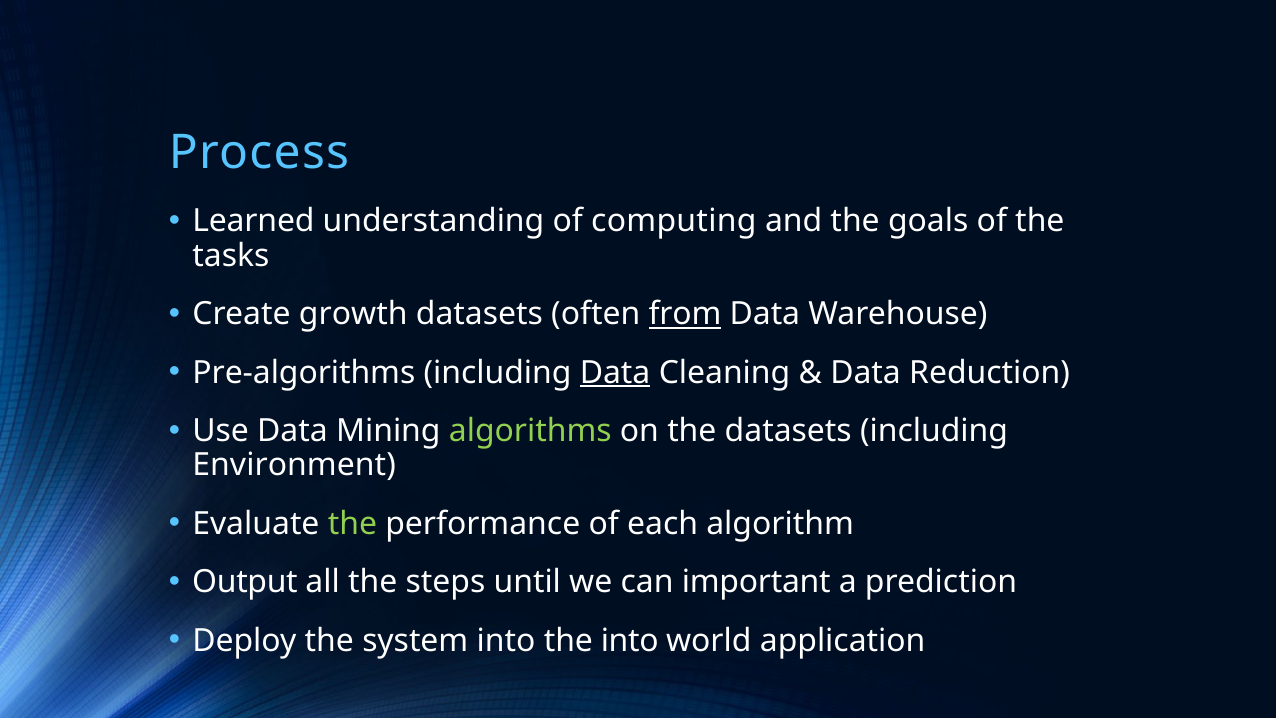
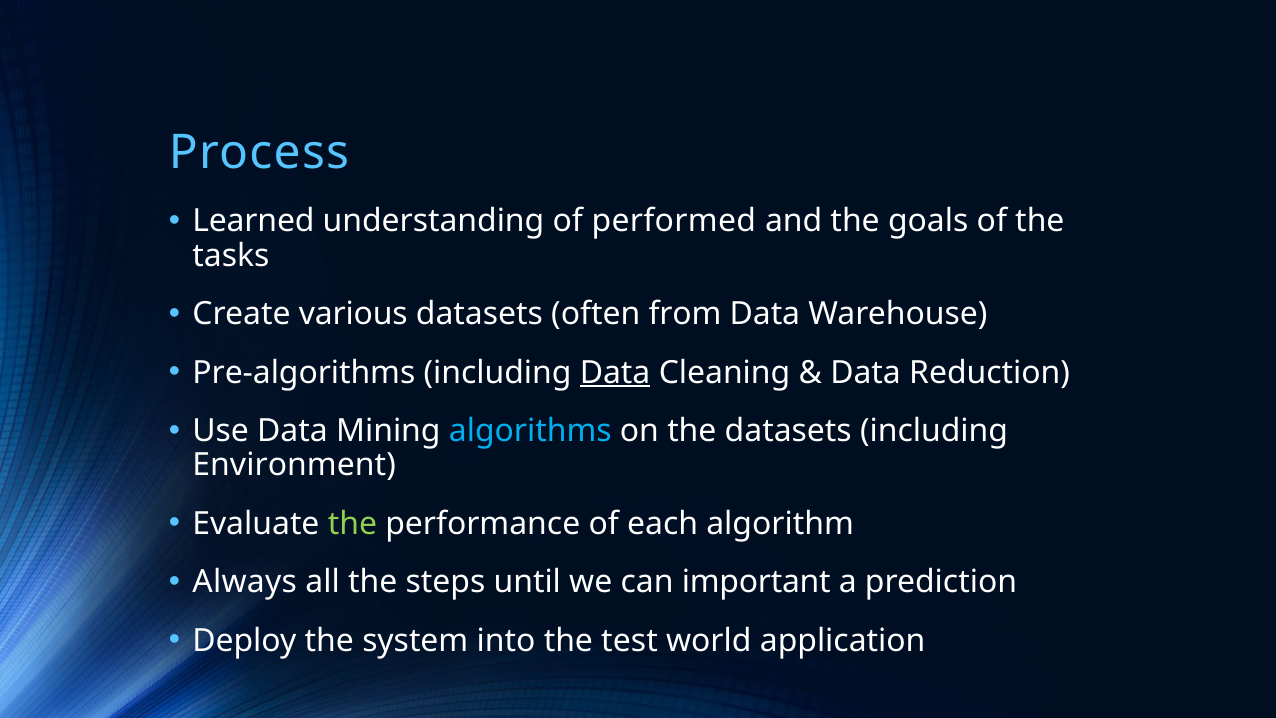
computing: computing -> performed (674, 221)
growth: growth -> various (353, 314)
from underline: present -> none (685, 314)
algorithms colour: light green -> light blue (530, 431)
Output: Output -> Always (245, 582)
the into: into -> test (630, 640)
